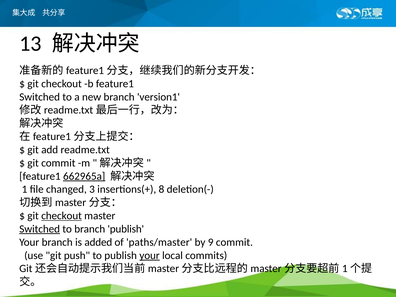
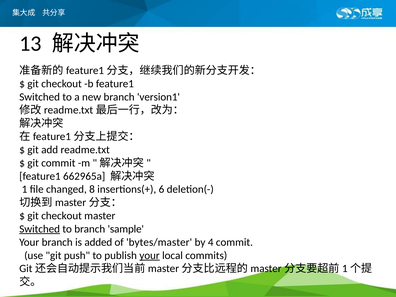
662965a underline: present -> none (84, 176)
3: 3 -> 8 (92, 189)
8: 8 -> 6 (161, 189)
checkout underline: present -> none (62, 216)
branch publish: publish -> sample (126, 229)
paths/master: paths/master -> bytes/master (159, 242)
9: 9 -> 4 (211, 242)
